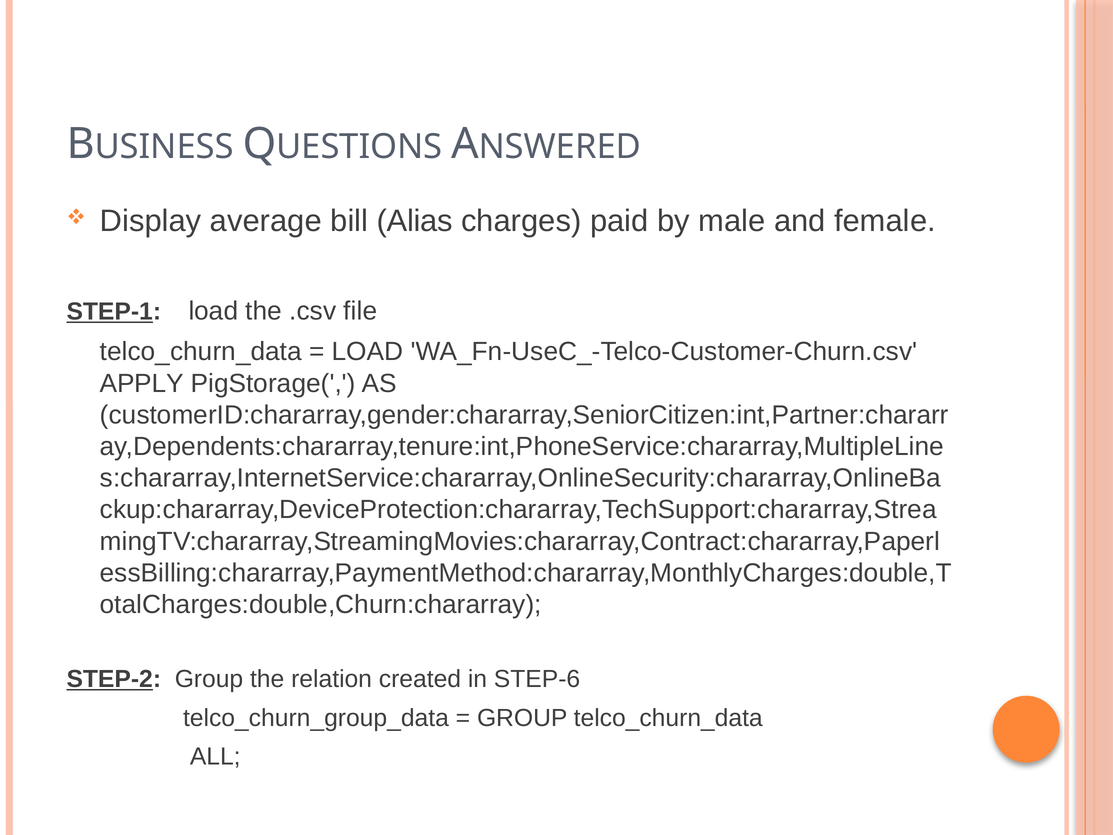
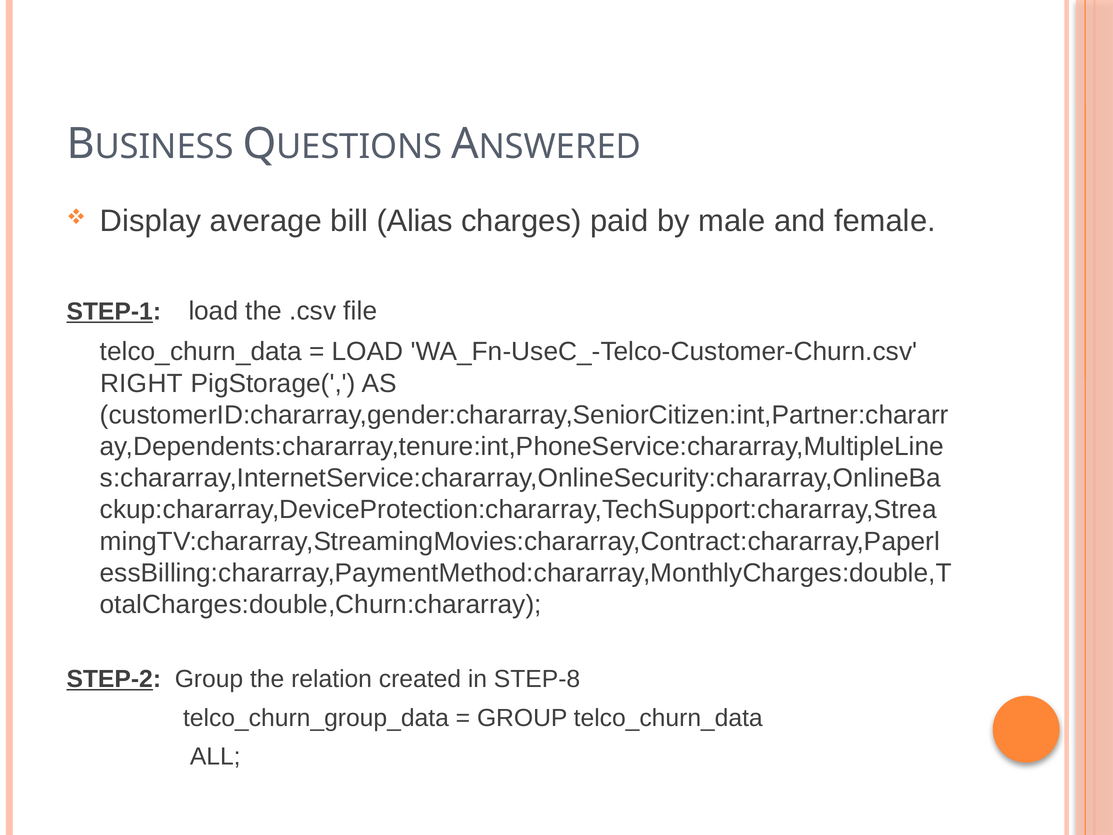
APPLY: APPLY -> RIGHT (141, 383)
STEP-6: STEP-6 -> STEP-8 (537, 679)
